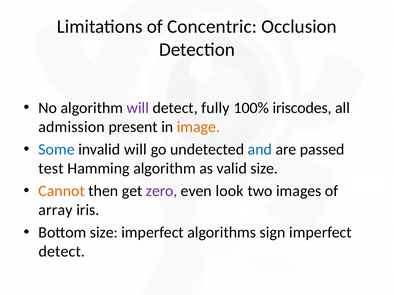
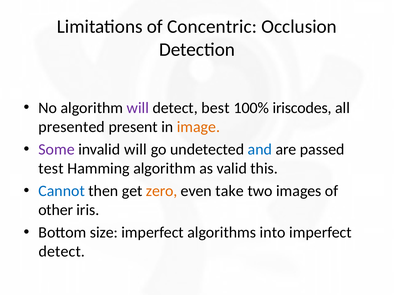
fully: fully -> best (216, 108)
admission: admission -> presented (72, 127)
Some colour: blue -> purple (57, 150)
valid size: size -> this (264, 169)
Cannot colour: orange -> blue (62, 191)
zero colour: purple -> orange (162, 191)
look: look -> take (230, 191)
array: array -> other (56, 210)
sign: sign -> into (273, 233)
